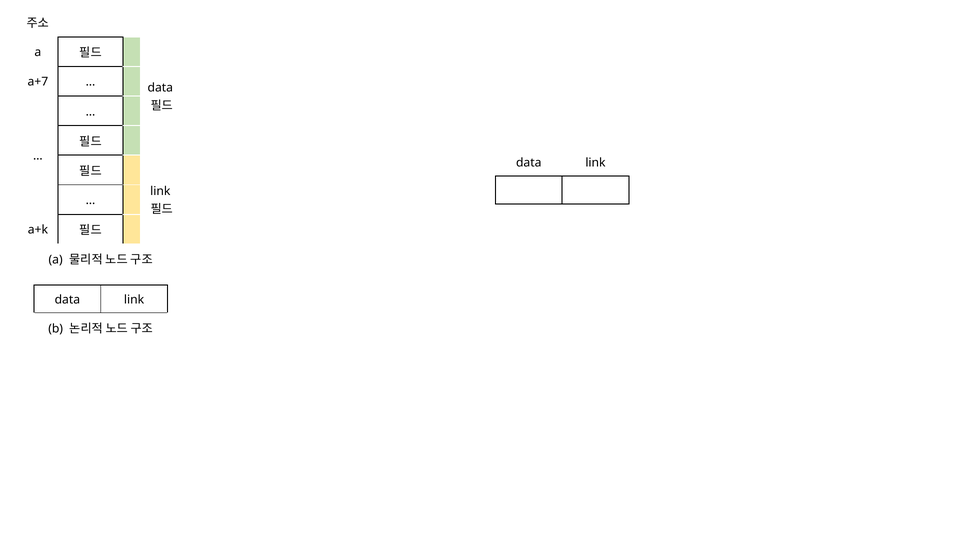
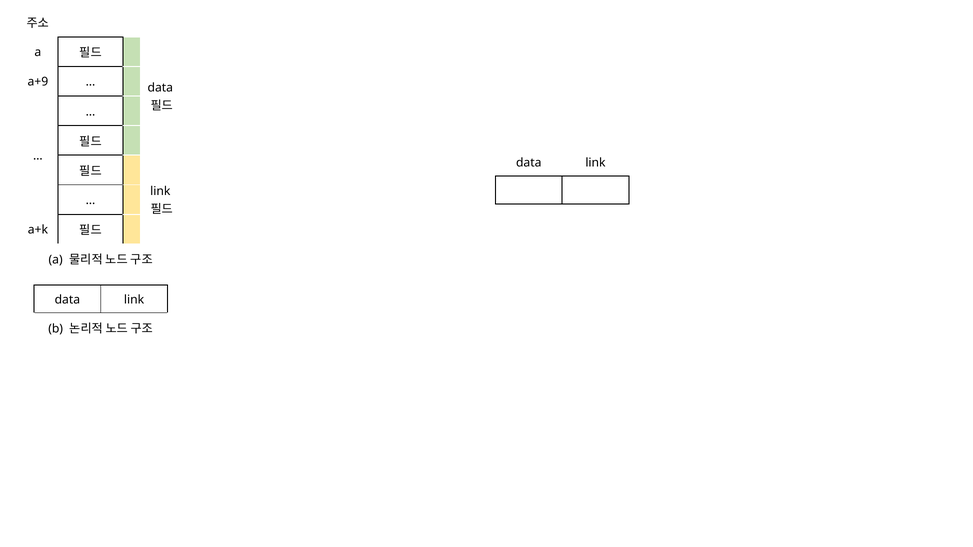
a+7: a+7 -> a+9 (38, 82)
